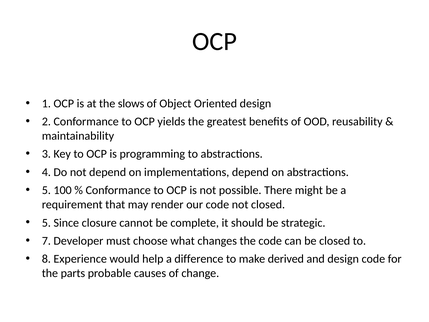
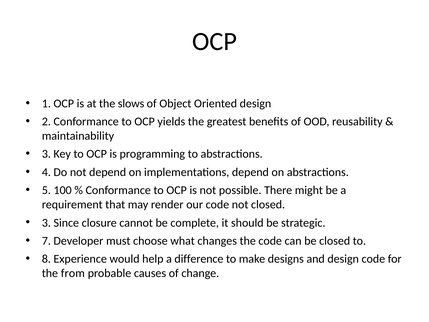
5: 5 -> 3 (46, 223)
derived: derived -> designs (286, 259)
parts: parts -> from (73, 273)
